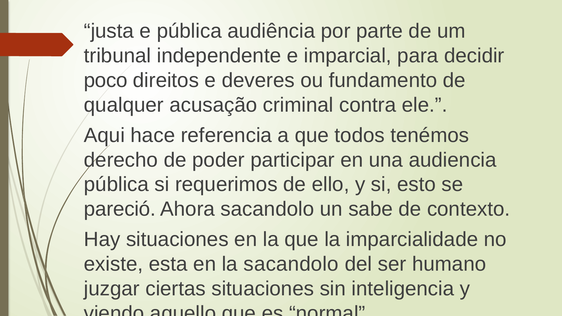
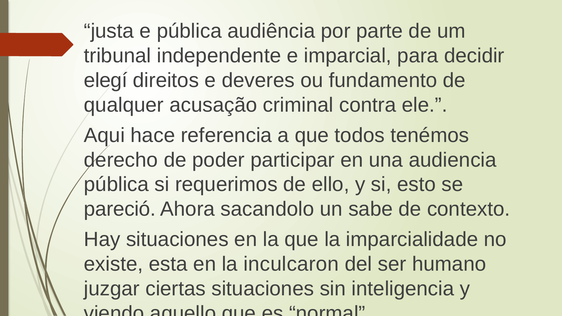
poco: poco -> elegí (106, 80)
la sacandolo: sacandolo -> inculcaron (291, 264)
